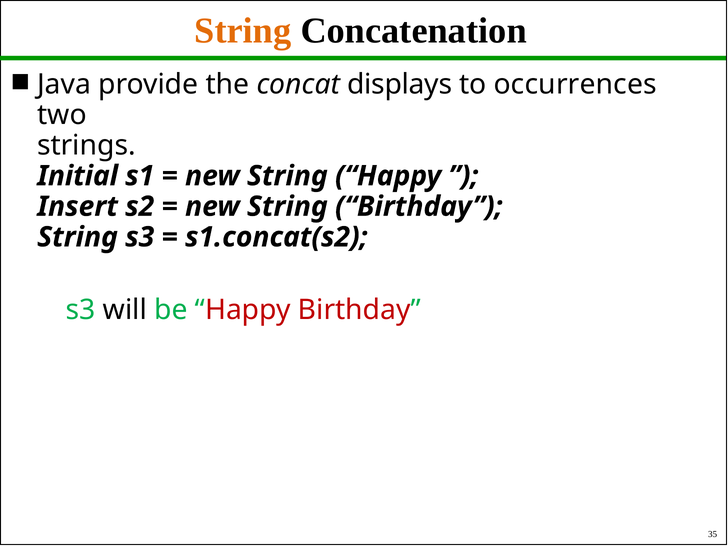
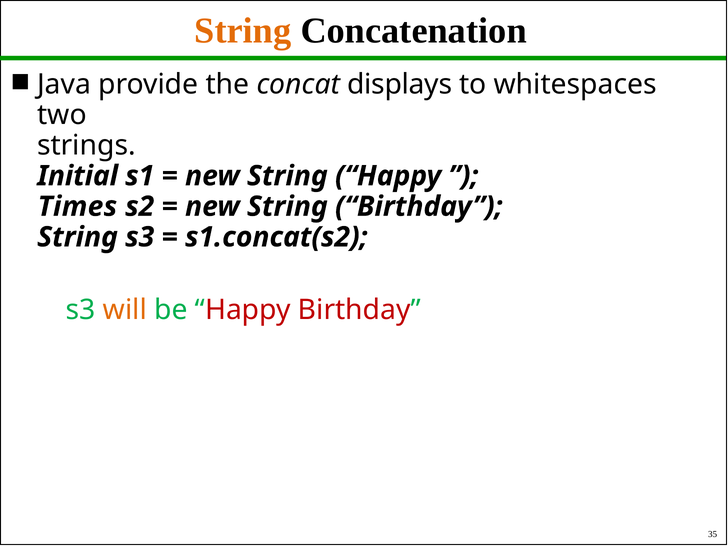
occurrences: occurrences -> whitespaces (575, 84)
Insert: Insert -> Times (77, 207)
will colour: black -> orange (125, 310)
